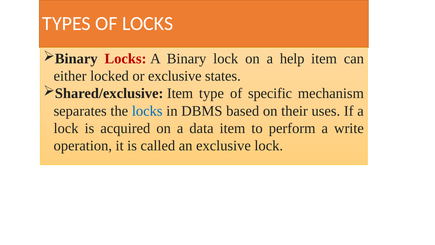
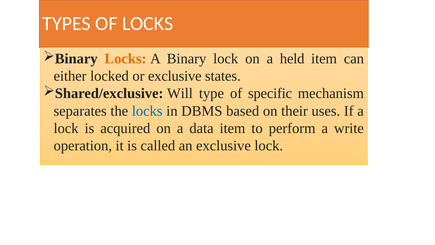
Locks colour: red -> orange (126, 59)
help: help -> held (292, 59)
Shared/exclusive Item: Item -> Will (180, 93)
